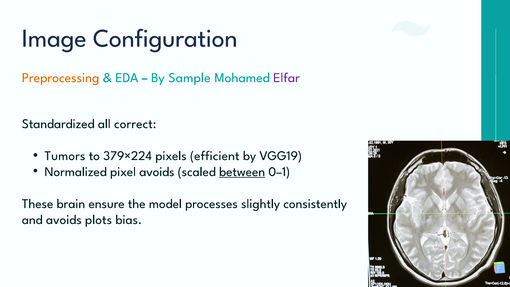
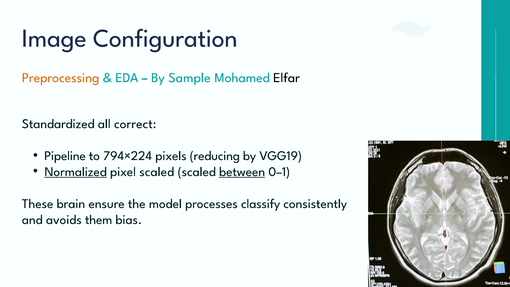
Elfar colour: purple -> black (287, 78)
Tumors: Tumors -> Pipeline (65, 156)
379×224: 379×224 -> 794×224 (128, 156)
efficient: efficient -> reducing (215, 156)
Normalized underline: none -> present (76, 172)
pixel avoids: avoids -> scaled (157, 172)
slightly: slightly -> classify (261, 204)
plots: plots -> them (99, 219)
